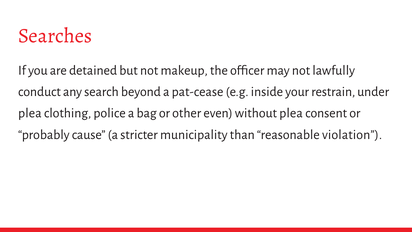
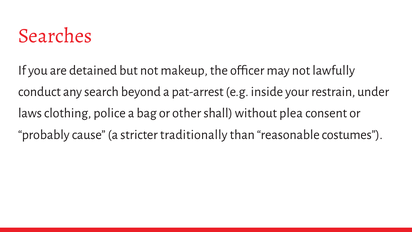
pat-cease: pat-cease -> pat-arrest (198, 92)
plea: plea -> laws (30, 113)
even: even -> shall (218, 113)
municipality: municipality -> traditionally (194, 134)
violation: violation -> costumes (352, 134)
